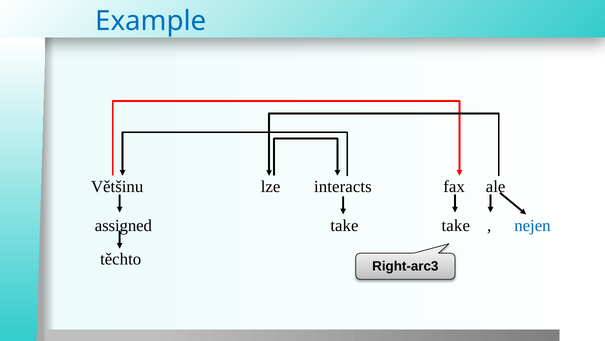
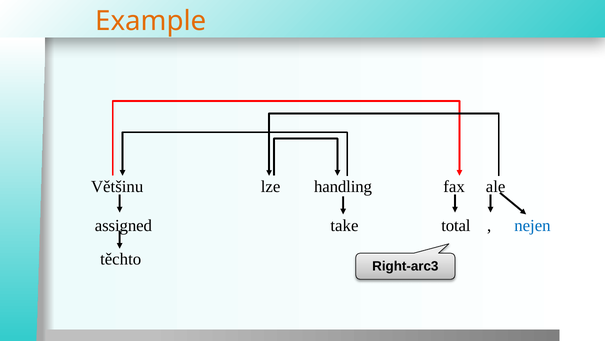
Example colour: blue -> orange (151, 21)
interacts: interacts -> handling (343, 186)
take: take -> total (456, 225)
